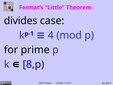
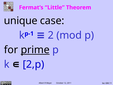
divides: divides -> unique (21, 21)
4: 4 -> 2 (51, 35)
prime underline: none -> present (35, 50)
8,p: 8,p -> 2,p (33, 64)
